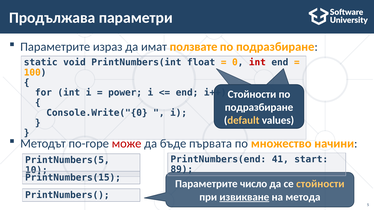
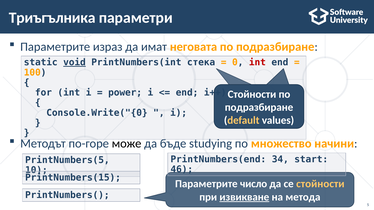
Продължава: Продължава -> Триъгълника (52, 18)
ползвате: ползвате -> неговата (193, 47)
void underline: none -> present (74, 62)
float: float -> стека (201, 62)
може colour: red -> black (127, 144)
първата: първата -> studying (211, 144)
41: 41 -> 34 (280, 160)
89: 89 -> 46 (182, 170)
